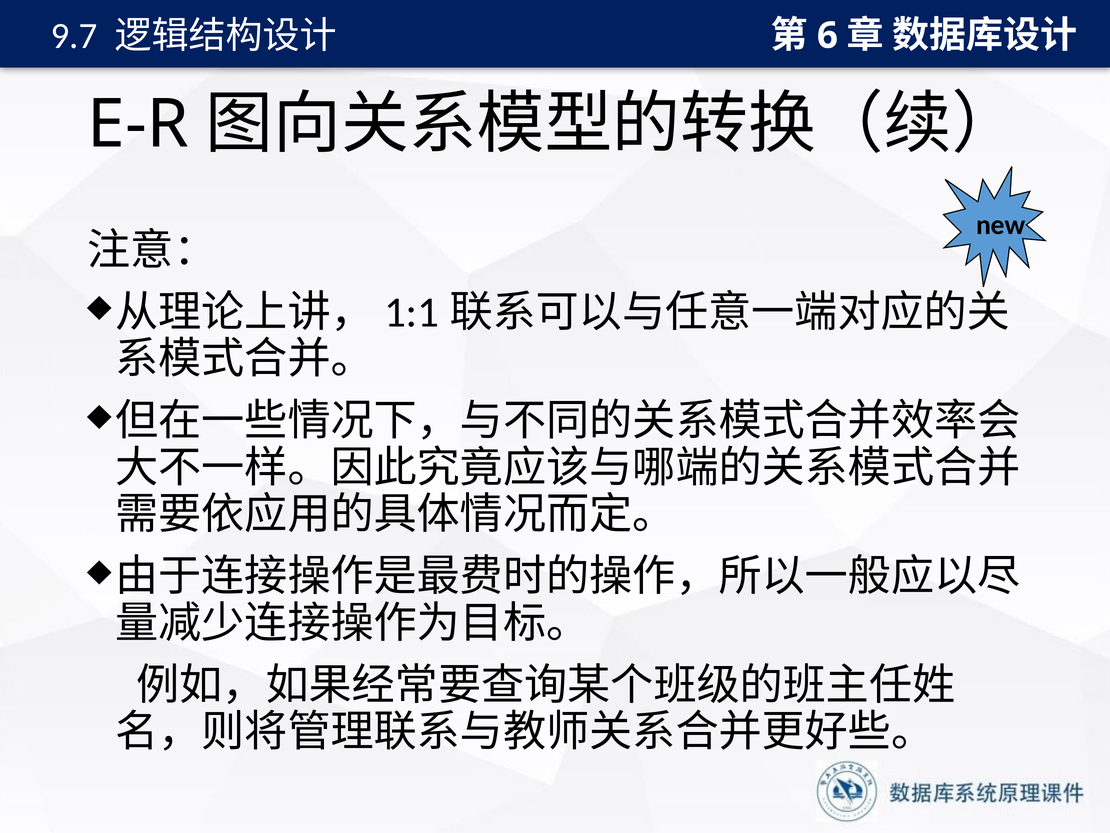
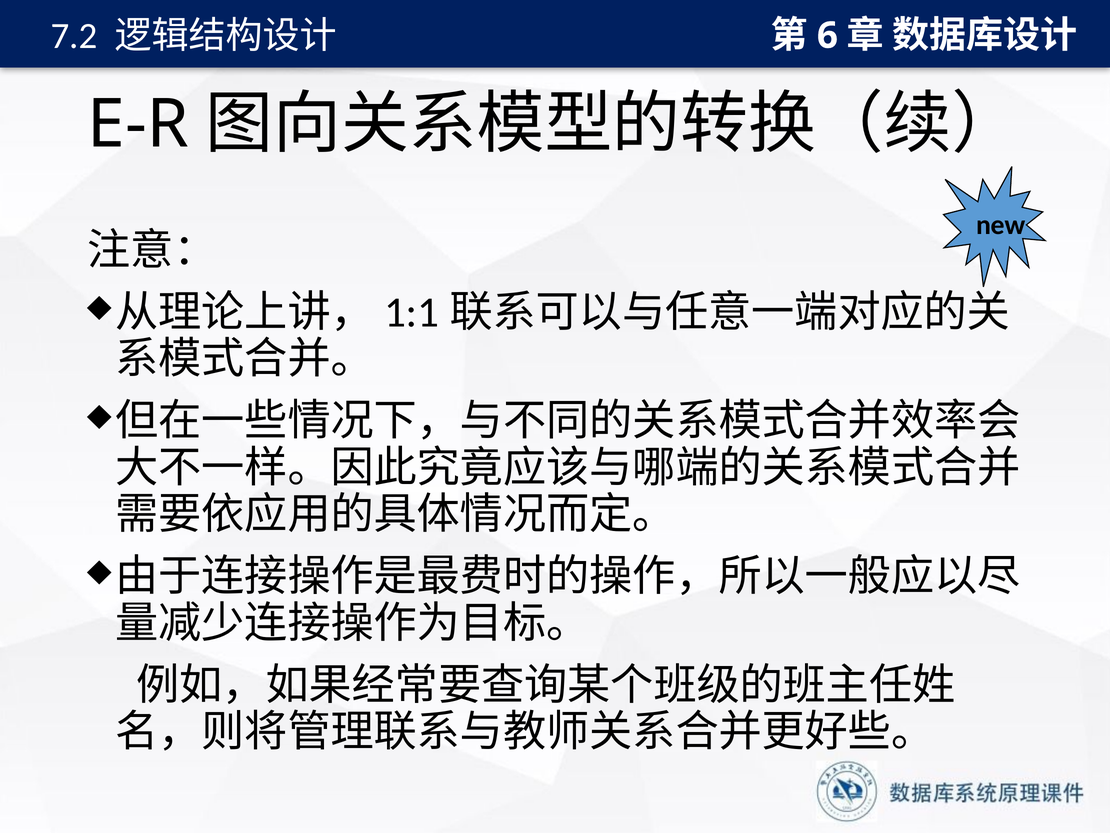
9.7: 9.7 -> 7.2 (74, 36)
